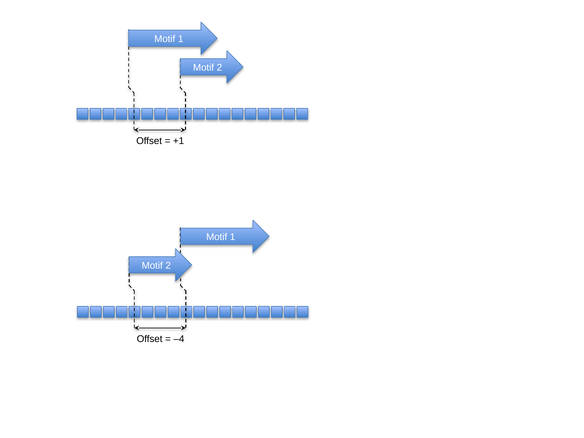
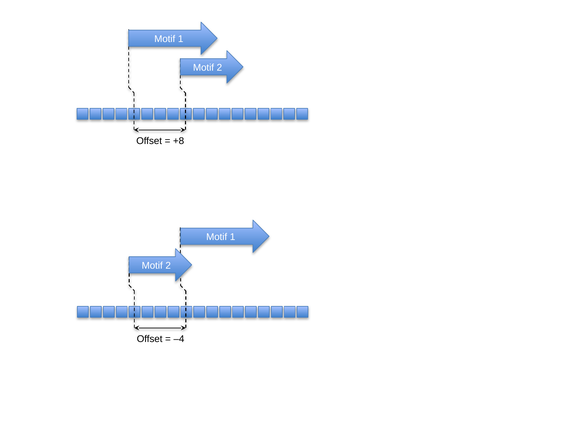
+1: +1 -> +8 (179, 141)
